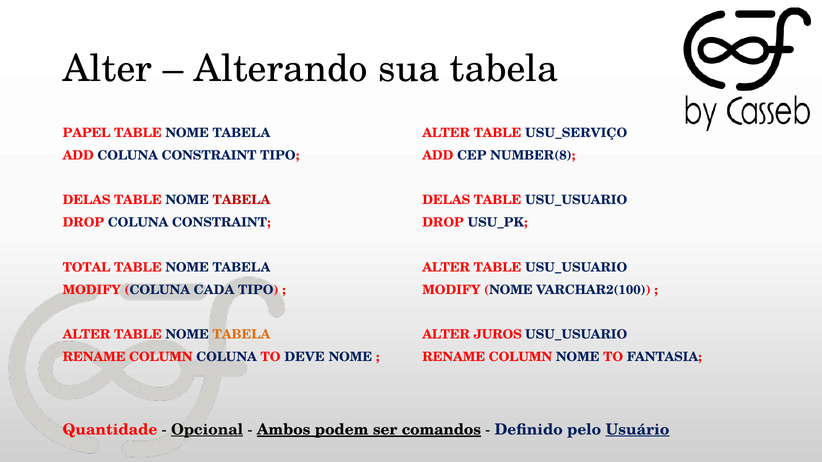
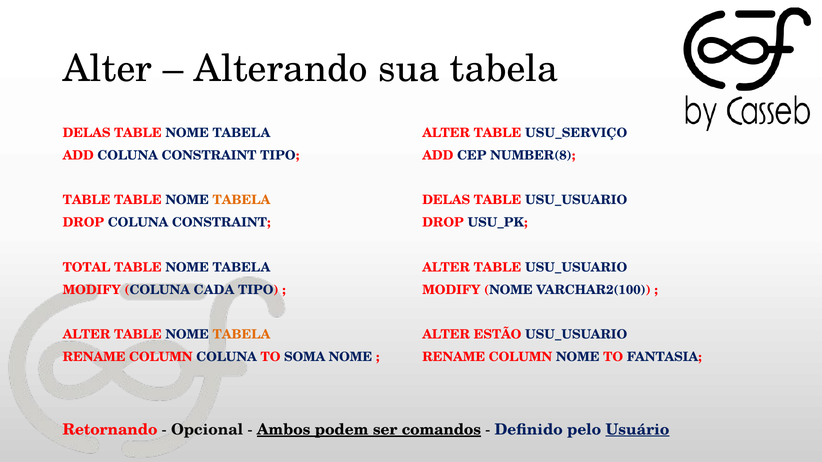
PAPEL: PAPEL -> DELAS (87, 133)
DELAS: DELAS -> TABLE (87, 200)
TABELA colour: red -> orange (241, 200)
JUROS: JUROS -> ESTÃO (498, 335)
DEVE: DEVE -> SOMA (305, 357)
Quantidade: Quantidade -> Retornando (110, 430)
Opcional underline: present -> none (207, 430)
